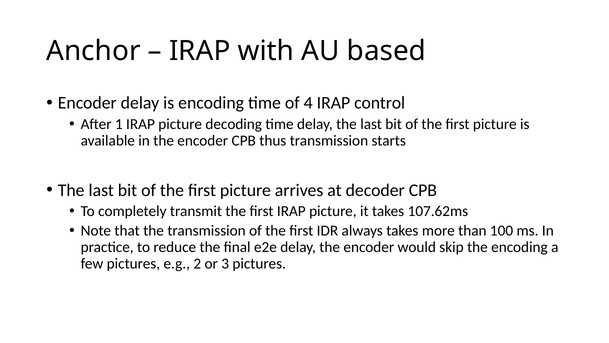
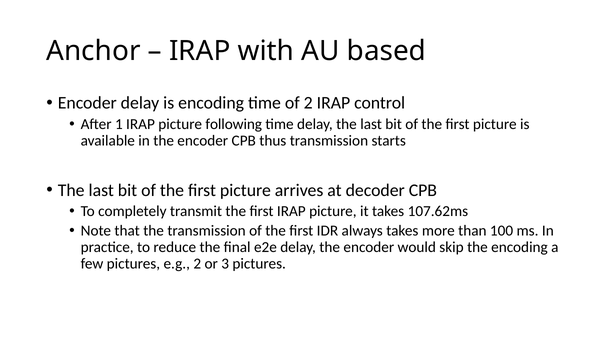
of 4: 4 -> 2 (308, 103)
decoding: decoding -> following (234, 124)
